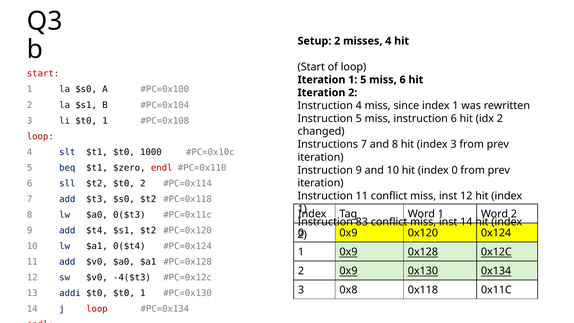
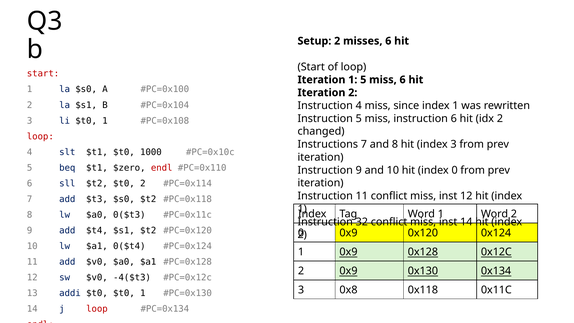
misses 4: 4 -> 6 (388, 41)
83: 83 -> 32 (362, 222)
